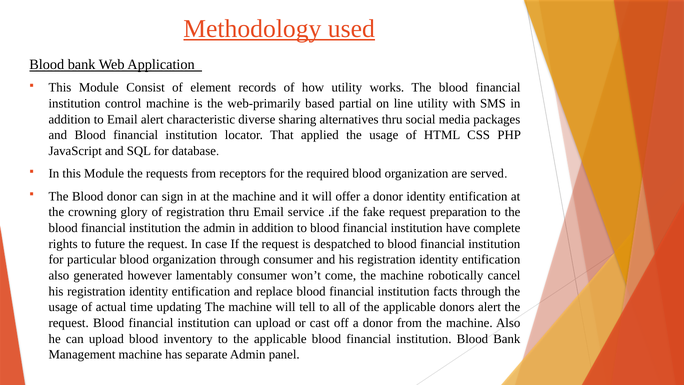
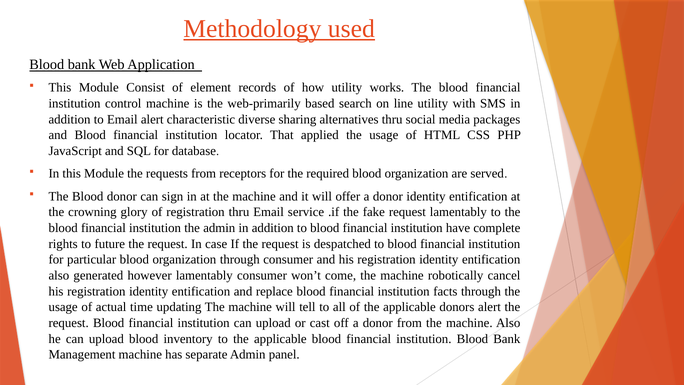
partial: partial -> search (355, 103)
request preparation: preparation -> lamentably (458, 212)
